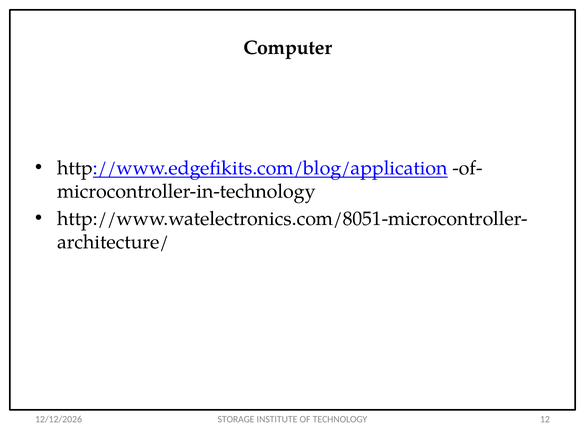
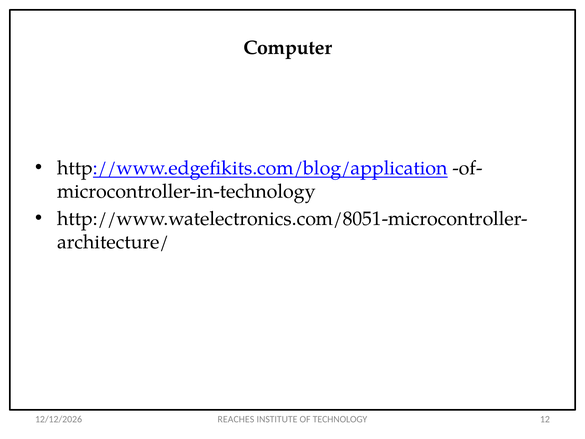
STORAGE: STORAGE -> REACHES (236, 419)
